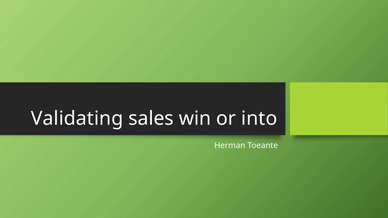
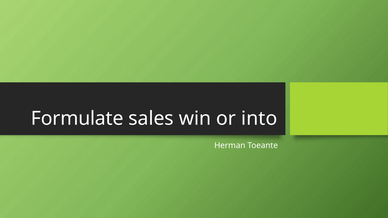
Validating: Validating -> Formulate (77, 119)
